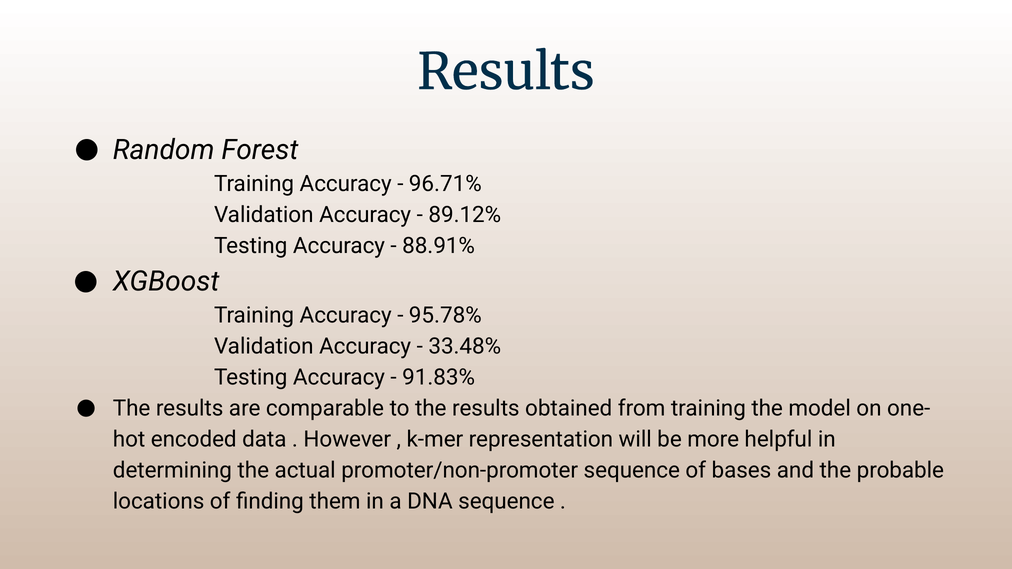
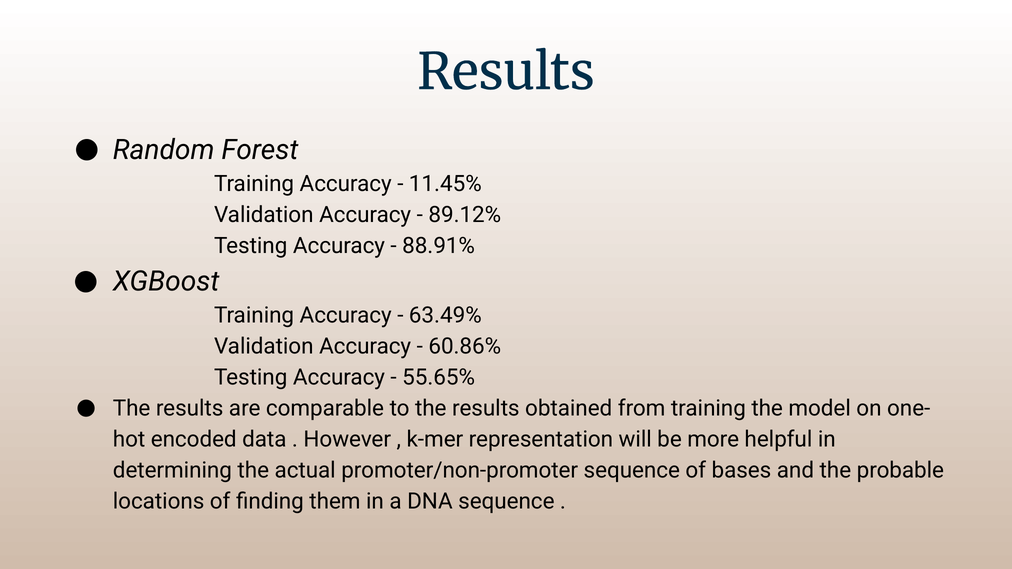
96.71%: 96.71% -> 11.45% (445, 184)
95.78%: 95.78% -> 63.49% (445, 316)
33.48%: 33.48% -> 60.86% (465, 347)
91.83%: 91.83% -> 55.65% (439, 378)
